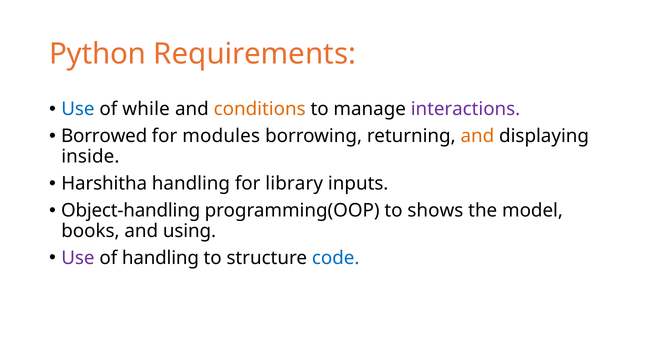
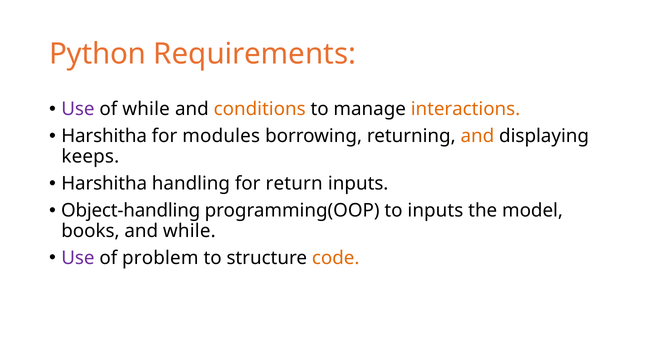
Use colour: blue -> purple (78, 109)
interactions colour: purple -> orange (465, 109)
Borrowed: Borrowed -> Harshitha (104, 136)
inside: inside -> keeps (90, 156)
library: library -> return (294, 183)
to shows: shows -> inputs (435, 211)
and using: using -> while (189, 231)
of handling: handling -> problem (160, 258)
code colour: blue -> orange (336, 258)
